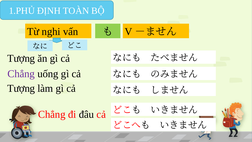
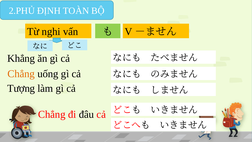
1.PHỦ: 1.PHỦ -> 2.PHỦ (22, 11)
Tượng: Tượng -> Khẳng (21, 58)
Chẳng colour: purple -> orange (21, 74)
